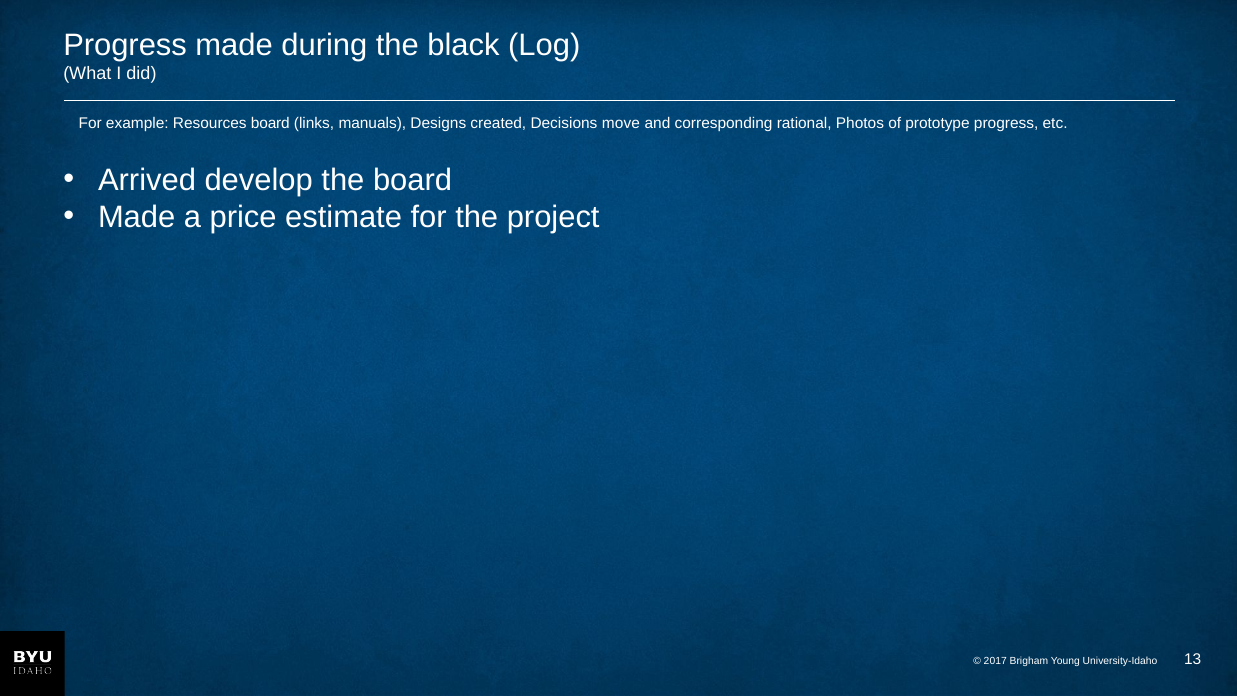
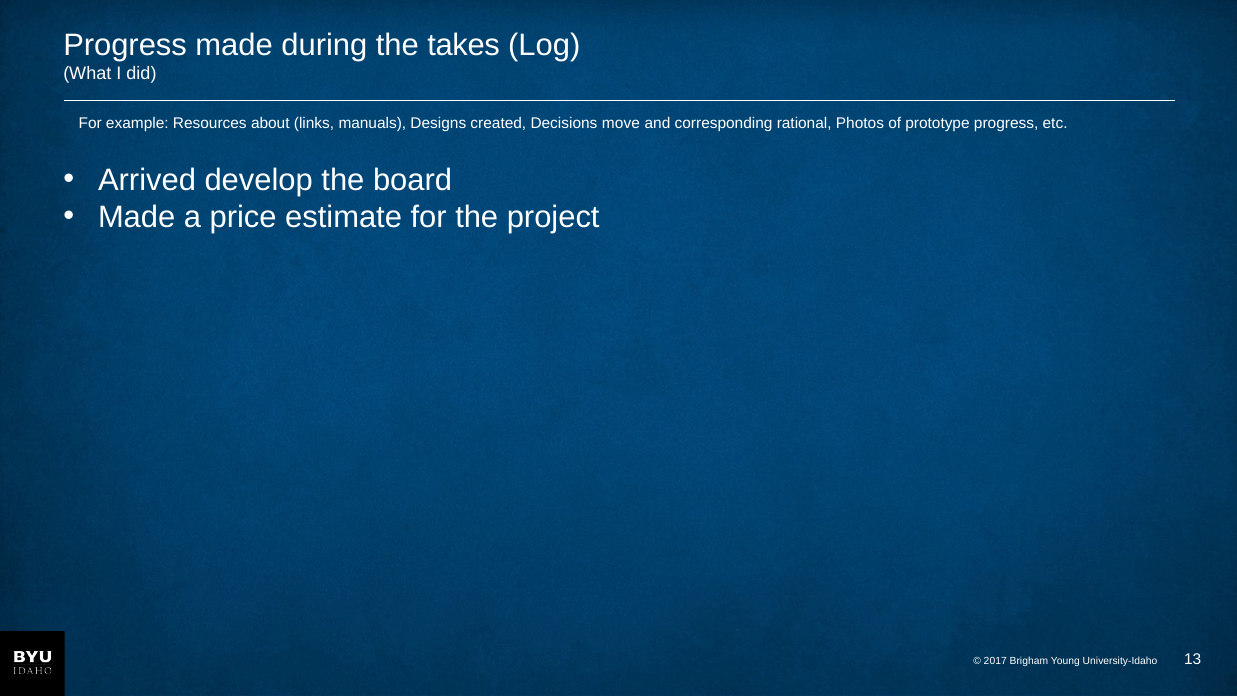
black: black -> takes (464, 45)
Resources board: board -> about (270, 123)
